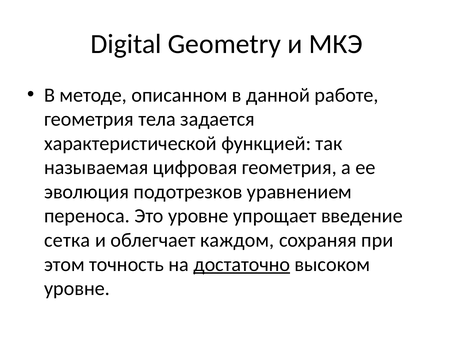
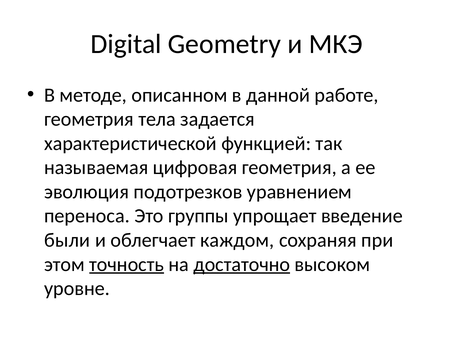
Это уровне: уровне -> группы (198, 216)
сетка: сетка -> были (67, 240)
точность underline: none -> present (127, 264)
